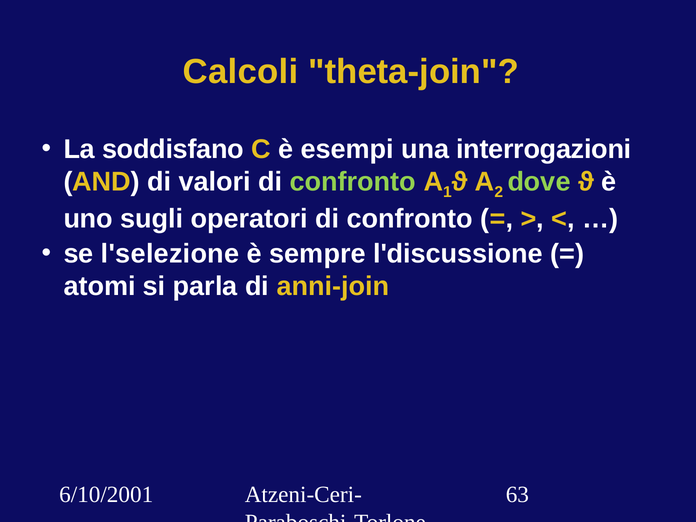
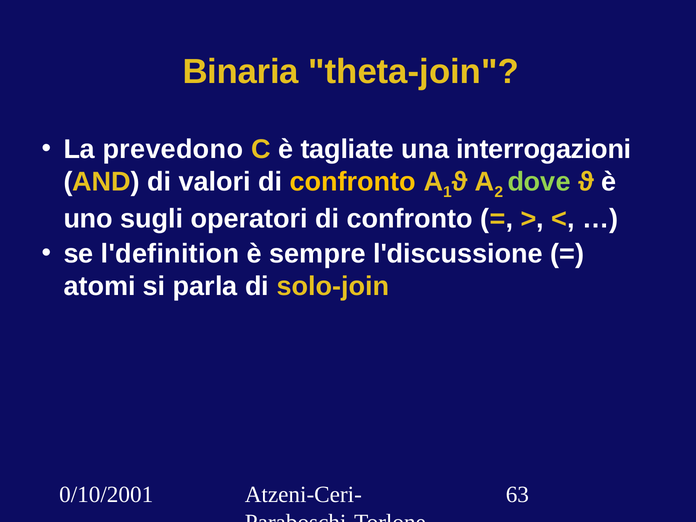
Calcoli: Calcoli -> Binaria (241, 72)
soddisfano: soddisfano -> prevedono (173, 149)
esempi: esempi -> tagliate (347, 149)
confronto colour: light green -> yellow (353, 182)
l'selezione: l'selezione -> l'definition (170, 254)
anni-join: anni-join -> solo-join (333, 286)
6/10/2001: 6/10/2001 -> 0/10/2001 (106, 495)
